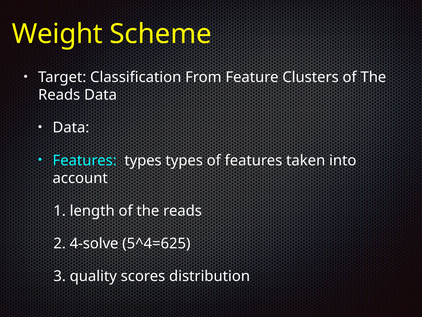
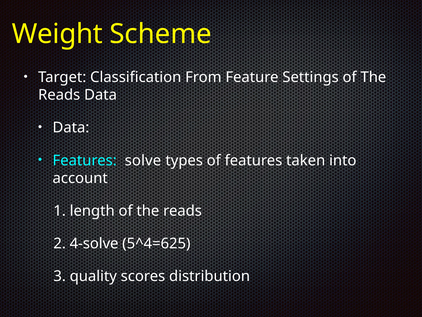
Clusters: Clusters -> Settings (311, 77)
Features types: types -> solve (143, 160)
